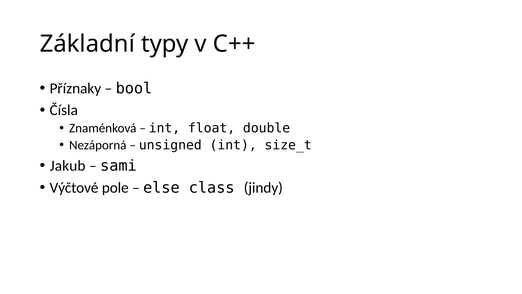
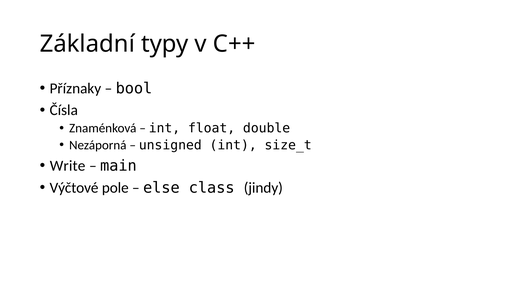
Jakub: Jakub -> Write (68, 166)
sami: sami -> main (118, 166)
